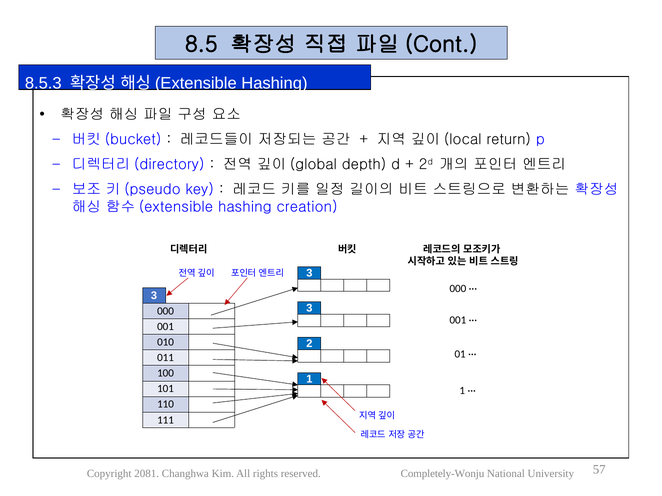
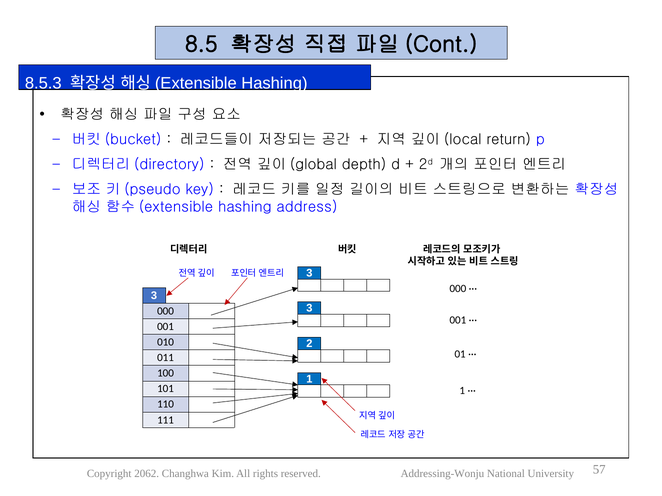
creation: creation -> address (307, 207)
2081: 2081 -> 2062 (147, 474)
Completely-Wonju: Completely-Wonju -> Addressing-Wonju (442, 474)
